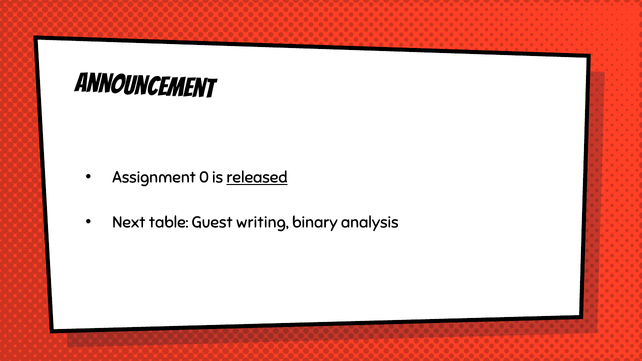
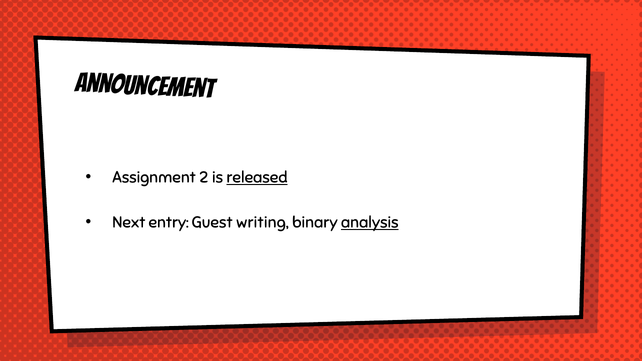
0: 0 -> 2 (204, 178)
table: table -> entry (169, 223)
analysis underline: none -> present (370, 223)
